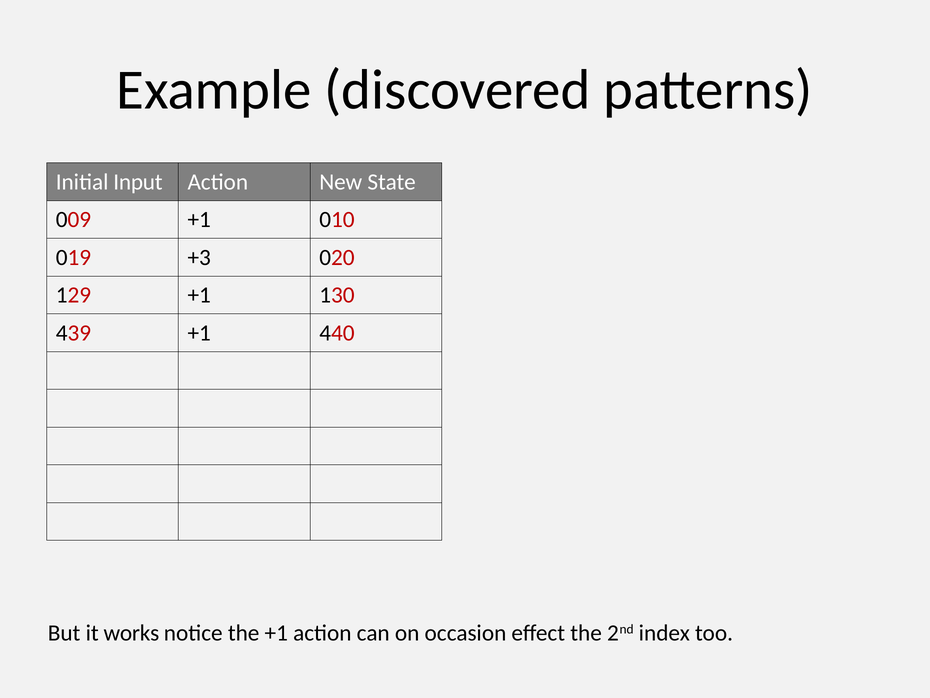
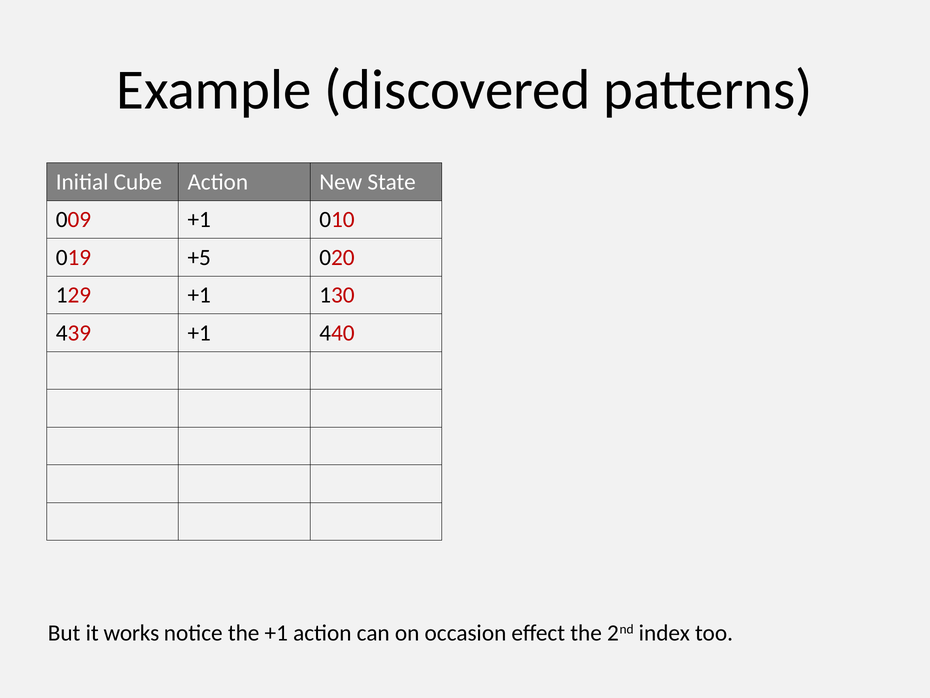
Input: Input -> Cube (138, 182)
+3: +3 -> +5 (199, 257)
